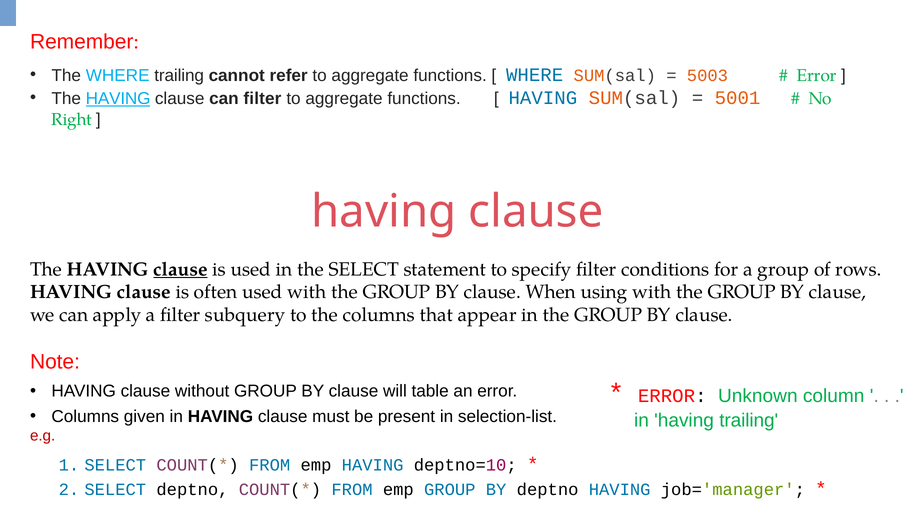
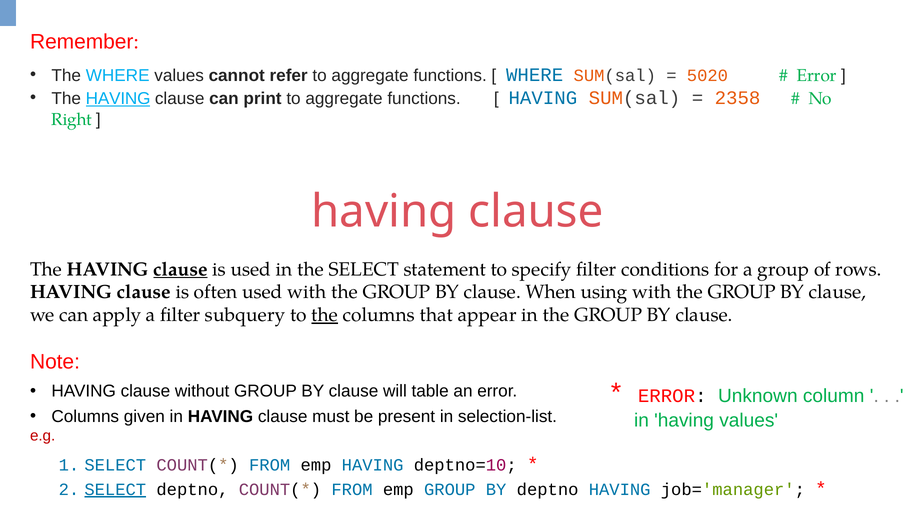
WHERE trailing: trailing -> values (179, 76)
5003: 5003 -> 5020 (707, 76)
can filter: filter -> print (263, 99)
5001: 5001 -> 2358 (738, 98)
the underline: none -> present (325, 315)
having trailing: trailing -> values (749, 420)
SELECT underline: none -> present (115, 489)
